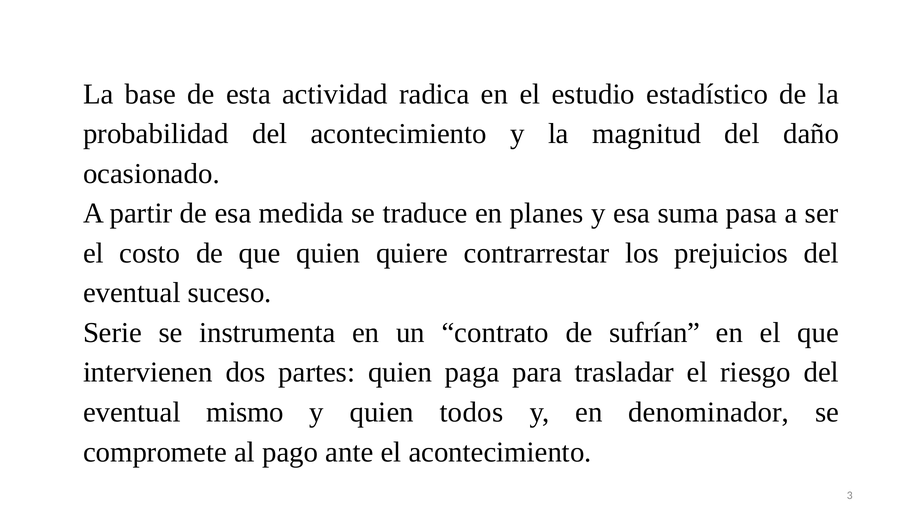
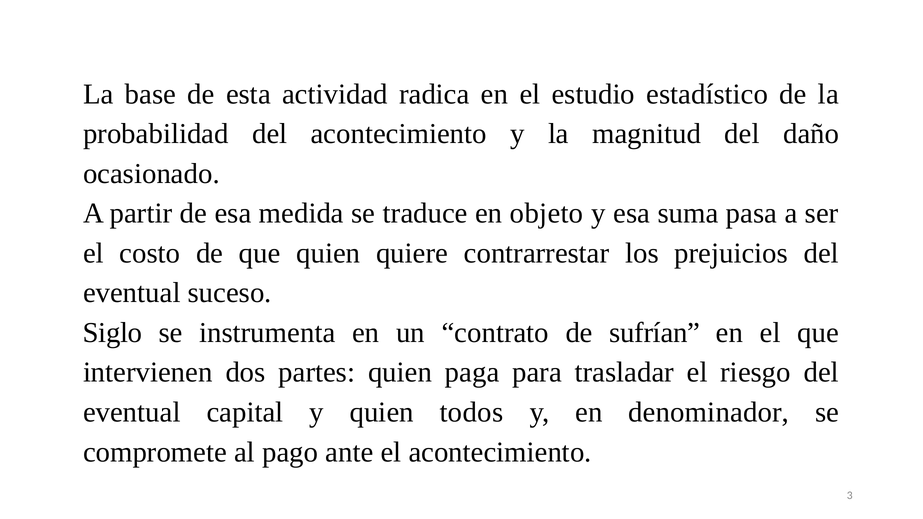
planes: planes -> objeto (547, 213)
Serie: Serie -> Siglo (113, 333)
mismo: mismo -> capital (245, 412)
